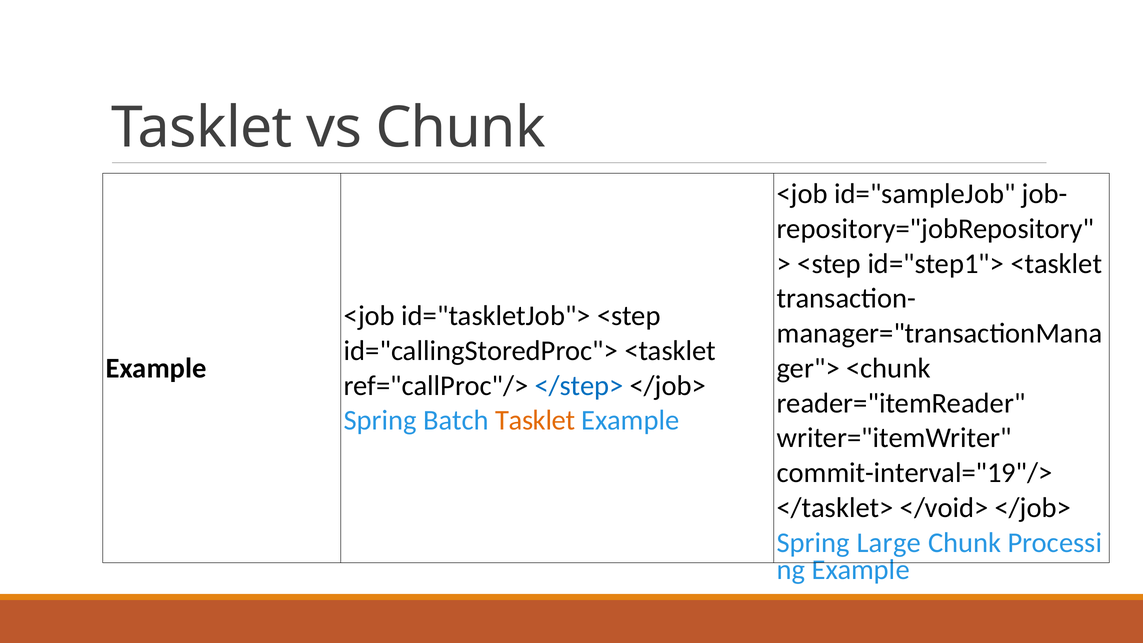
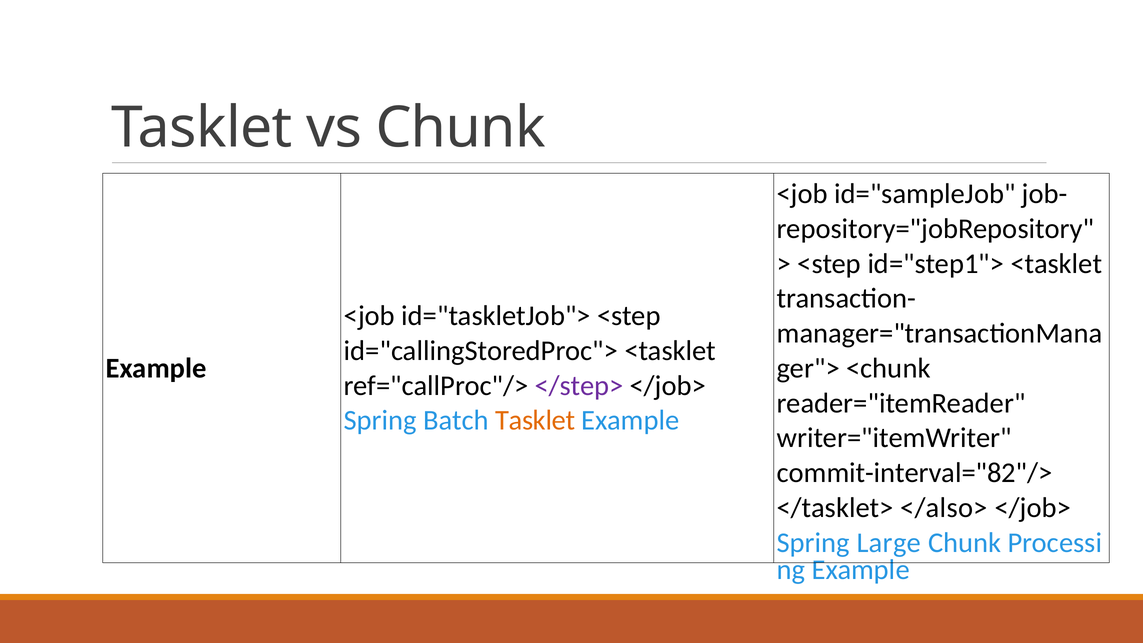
</step> colour: blue -> purple (579, 386)
commit-interval="19"/>: commit-interval="19"/> -> commit-interval="82"/> (915, 473)
</void>: </void> -> </also> (944, 508)
